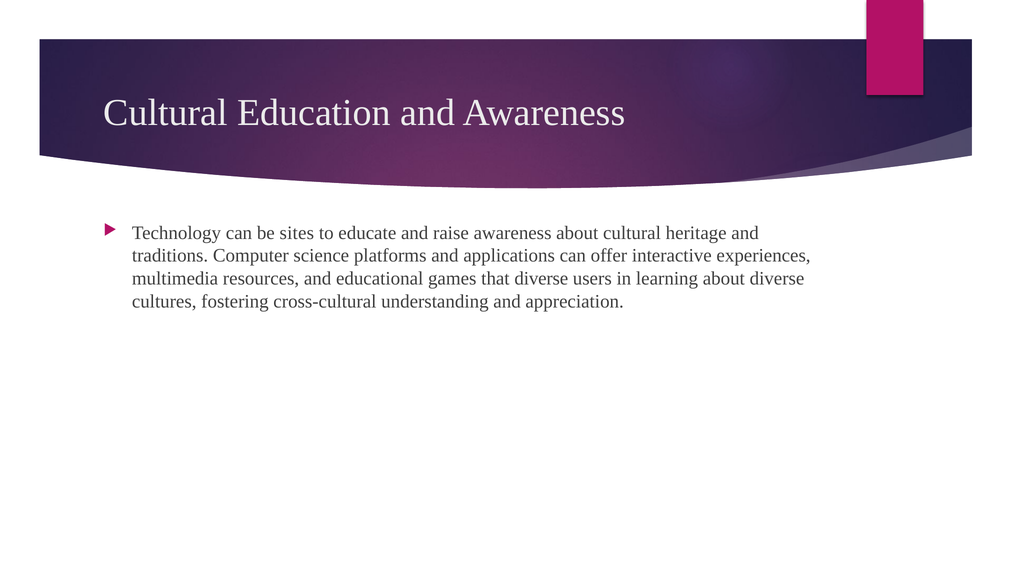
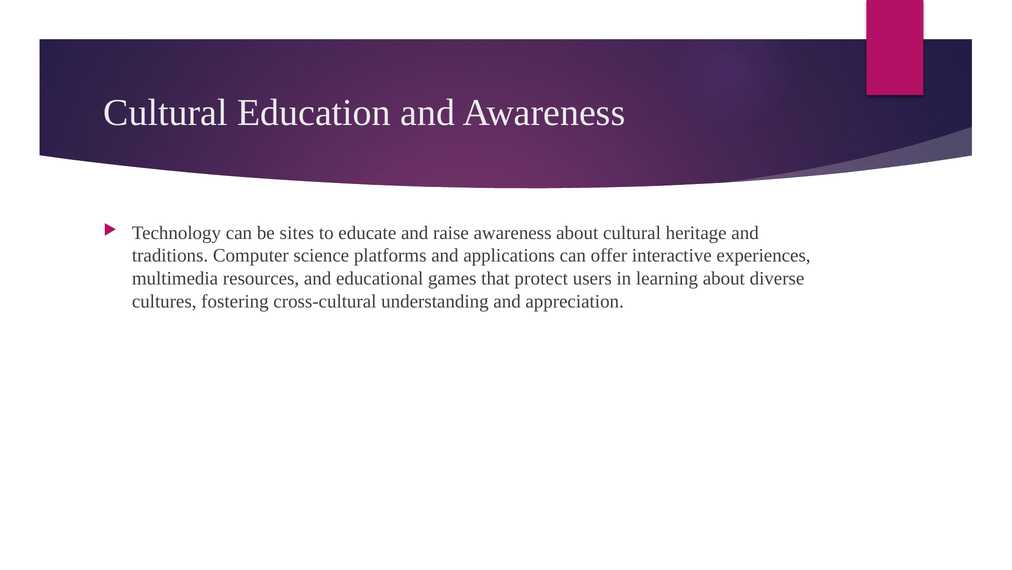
that diverse: diverse -> protect (541, 278)
